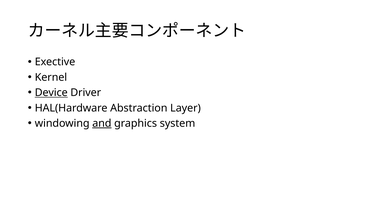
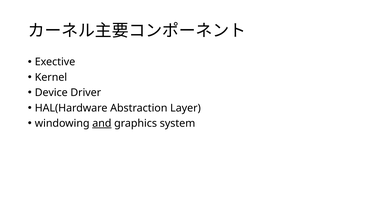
Device underline: present -> none (51, 93)
